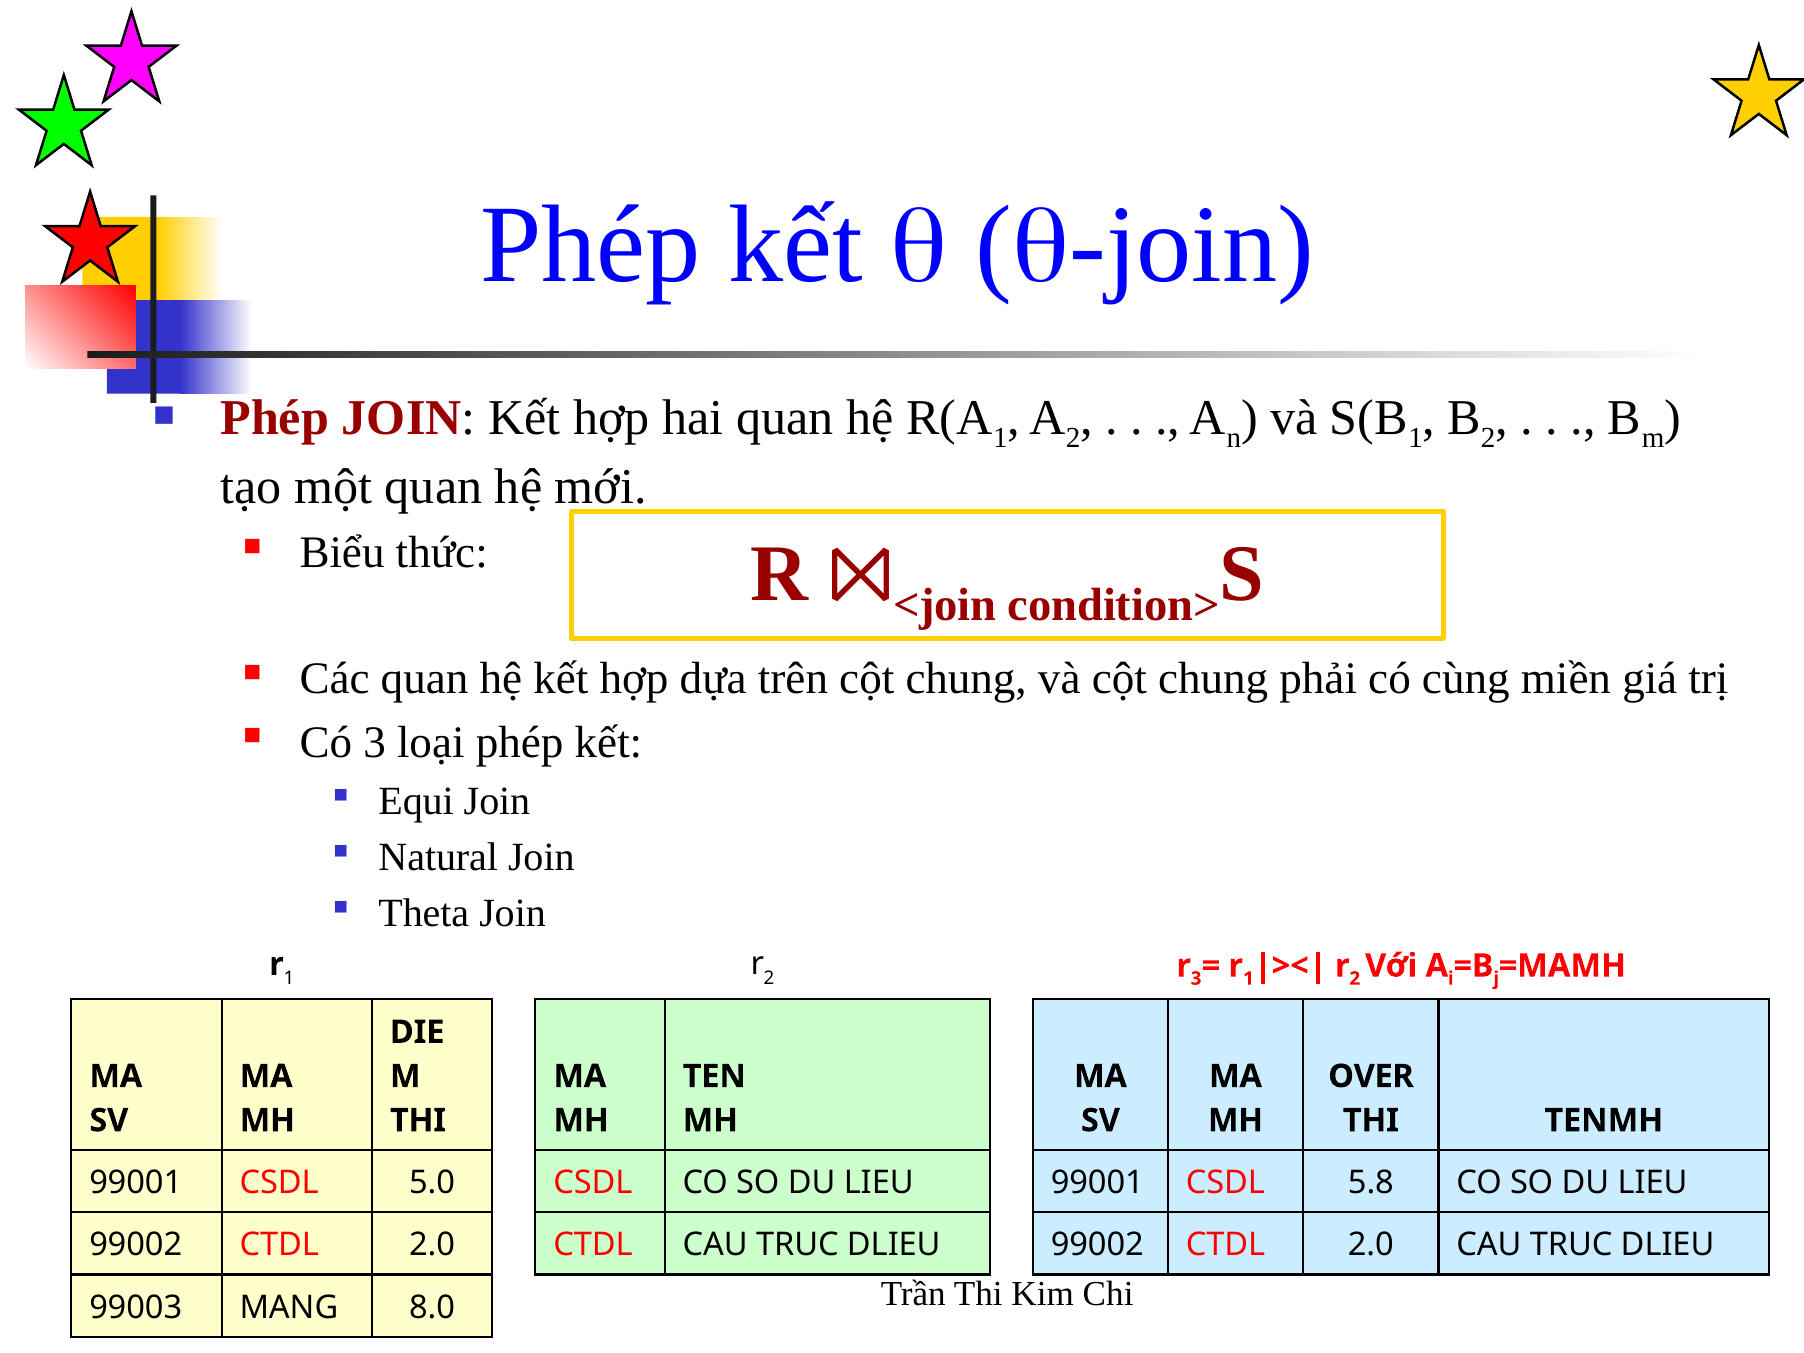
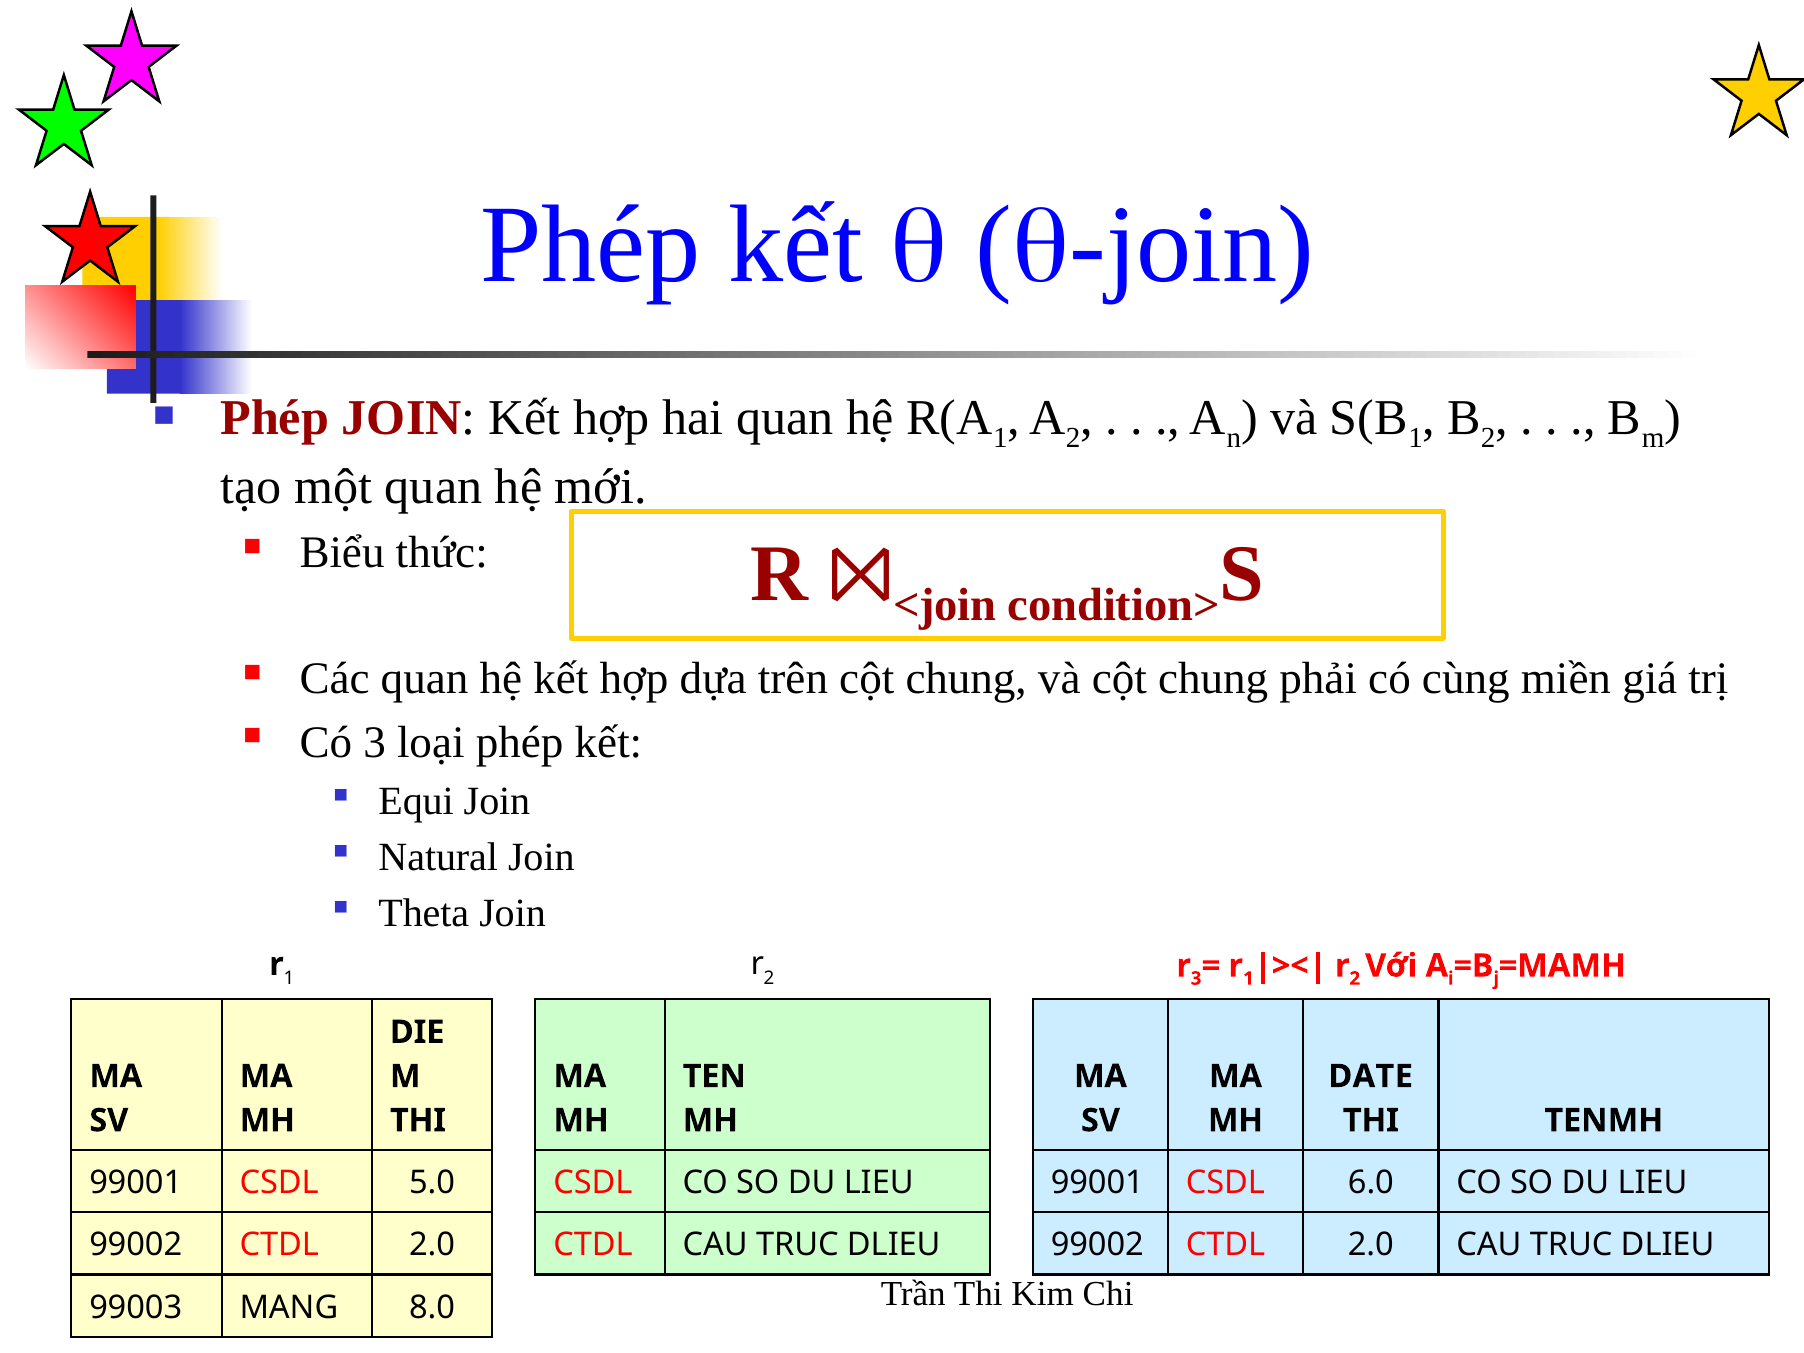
OVER: OVER -> DATE (1371, 1076)
5.8: 5.8 -> 6.0 (1371, 1183)
